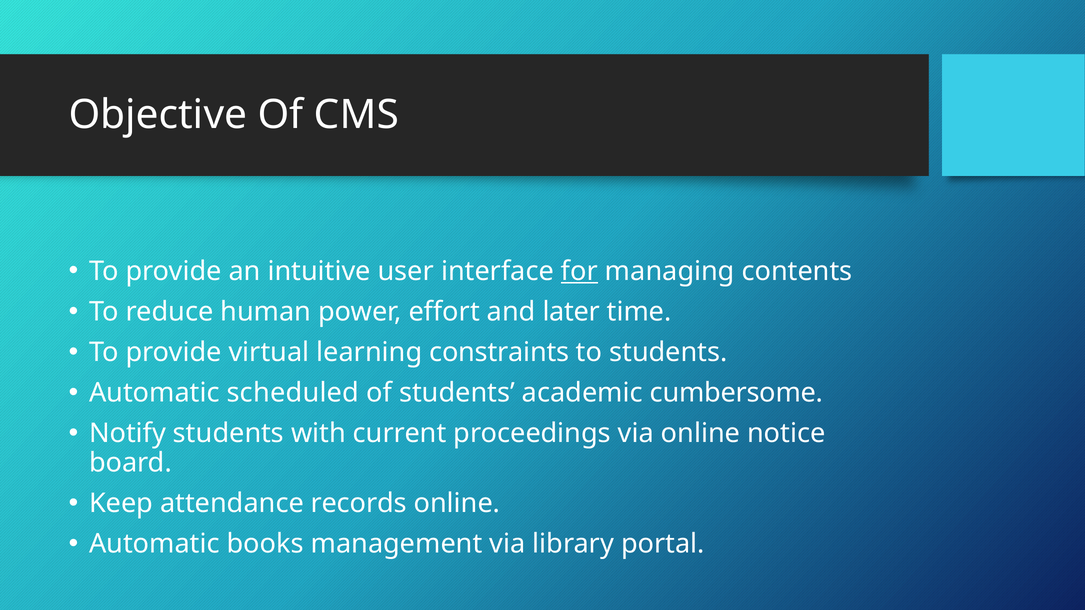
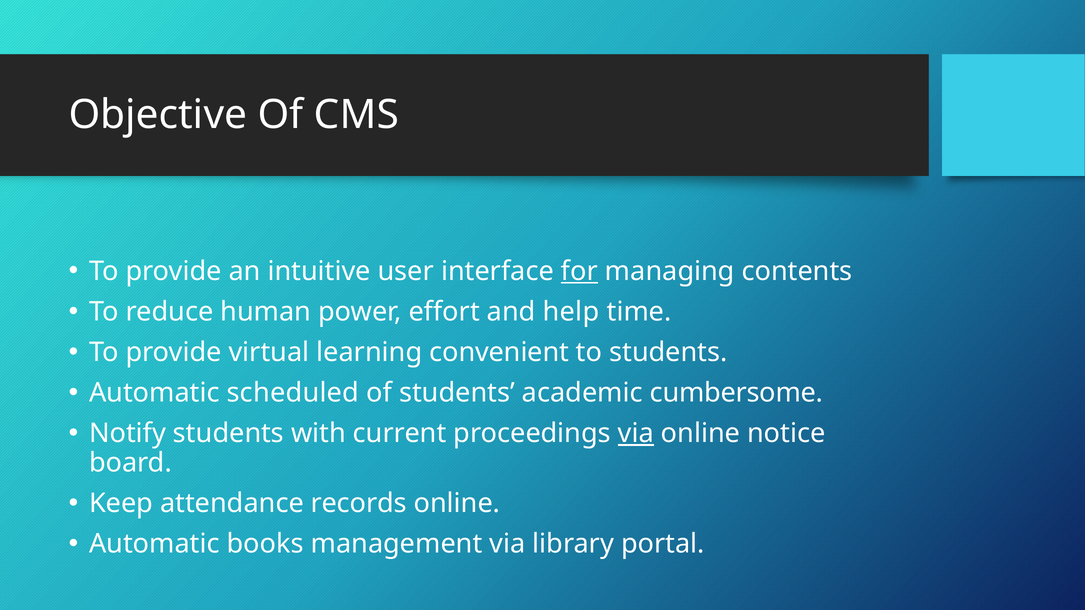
later: later -> help (571, 312)
constraints: constraints -> convenient (499, 352)
via underline: none -> present (636, 434)
